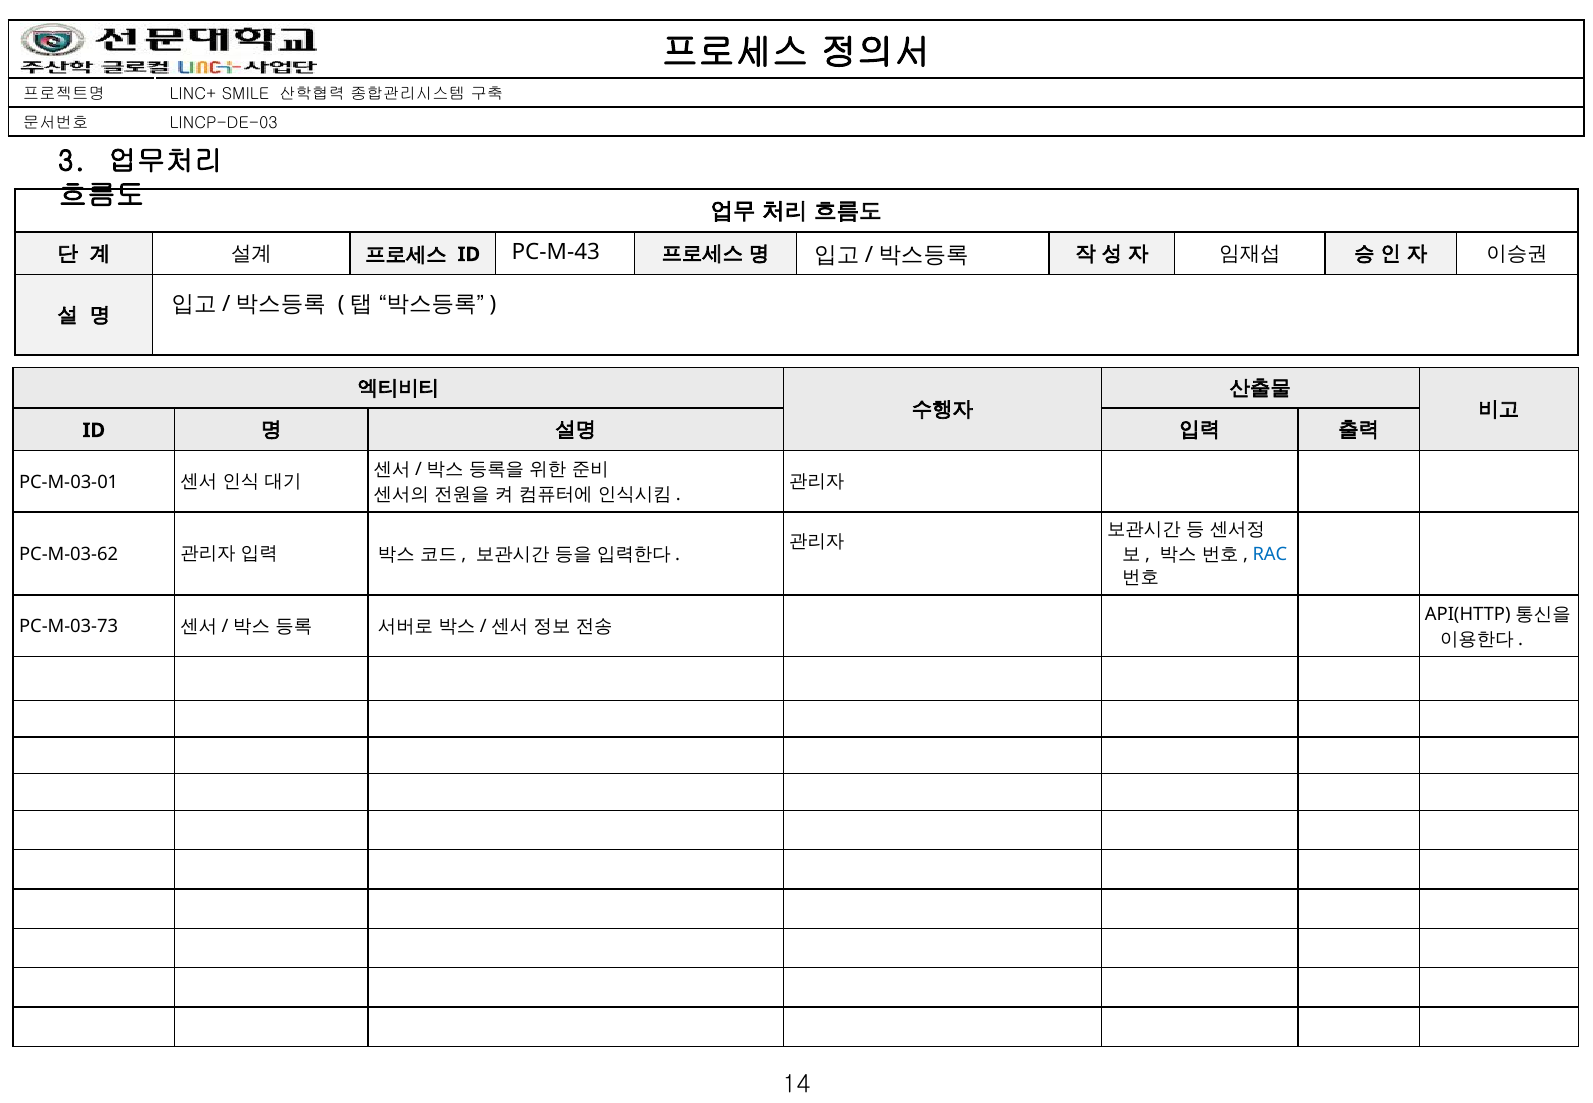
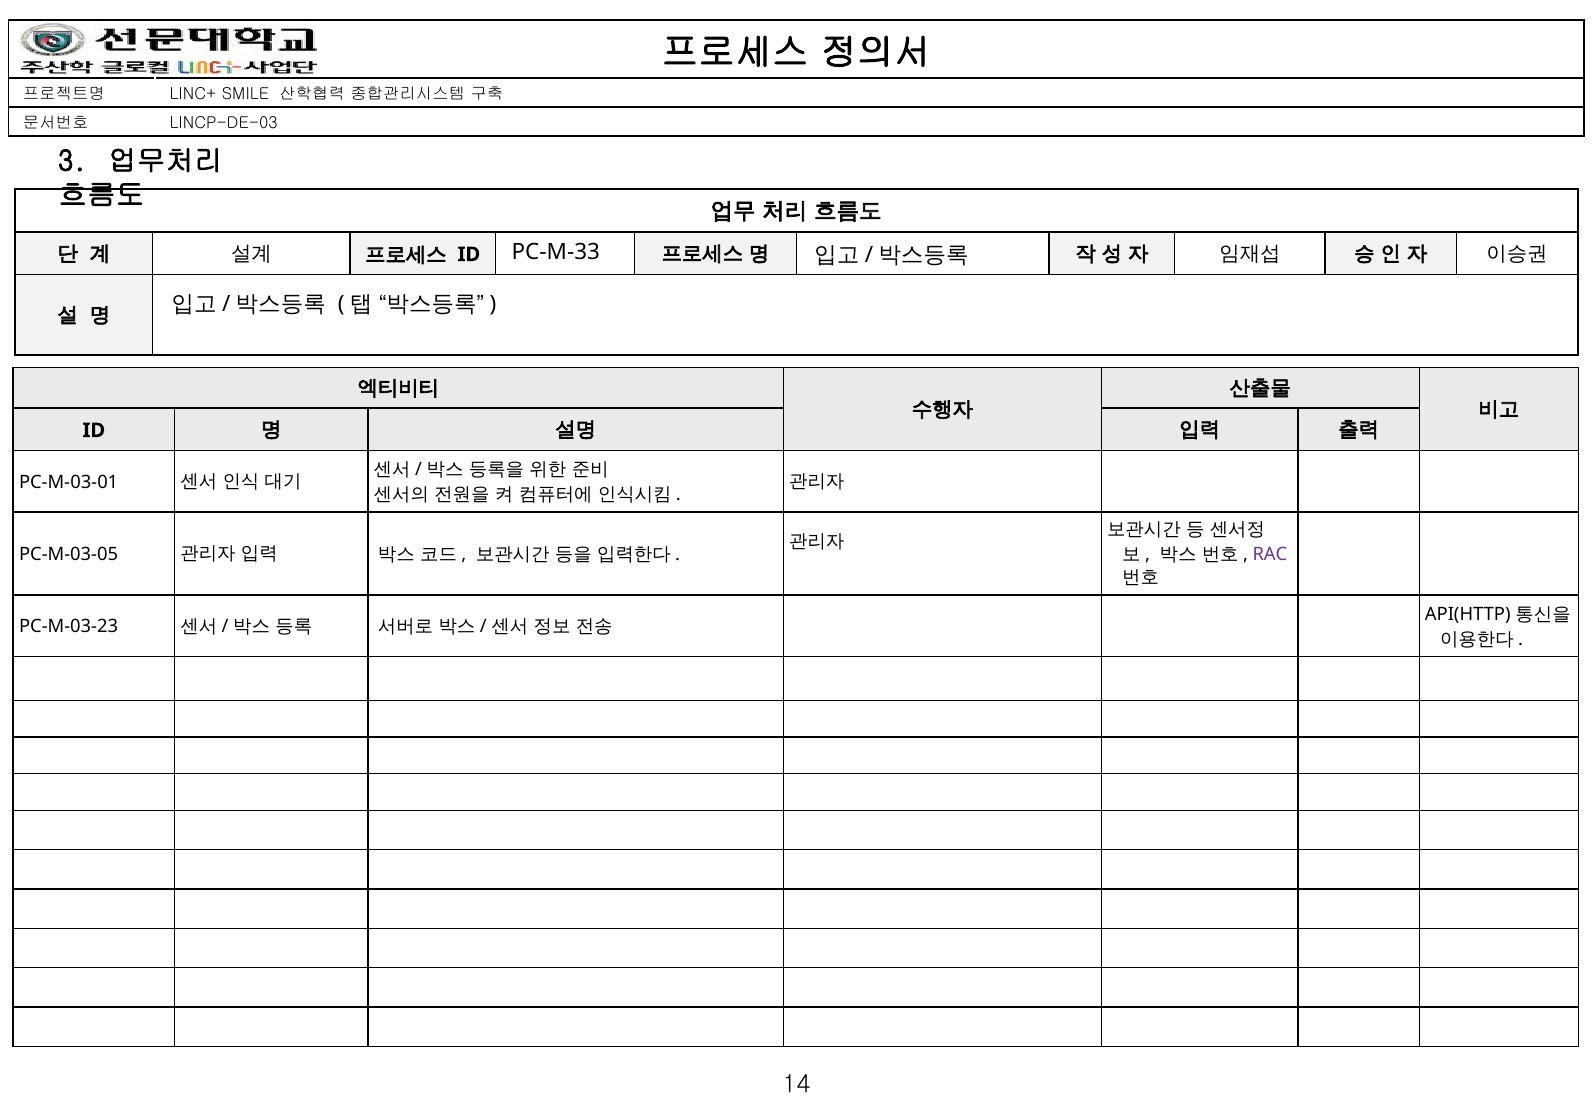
PC-M-43: PC-M-43 -> PC-M-33 (556, 252)
RAC colour: blue -> purple (1270, 554)
PC-M-03-62: PC-M-03-62 -> PC-M-03-05 (69, 554)
PC-M-03-73: PC-M-03-73 -> PC-M-03-23 (69, 627)
